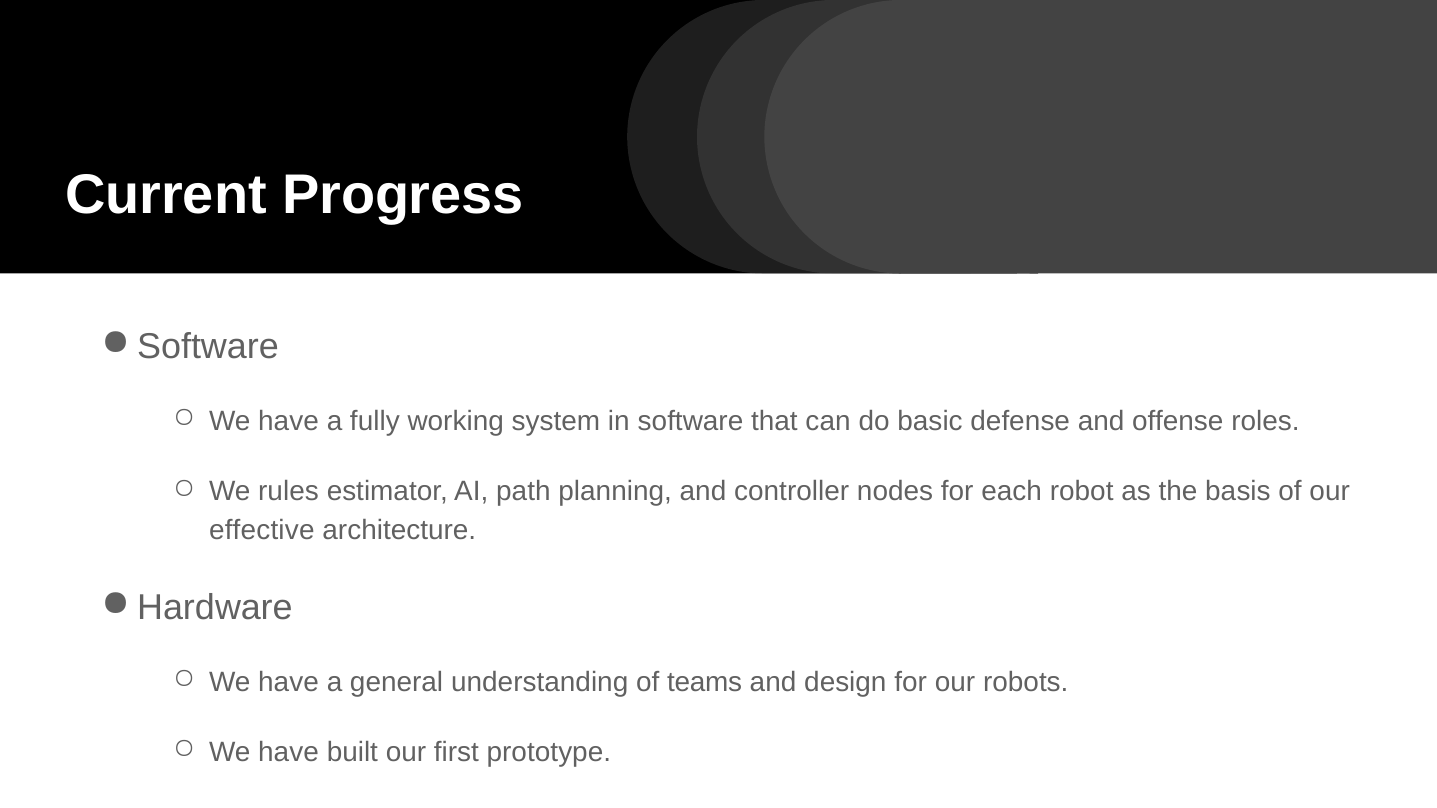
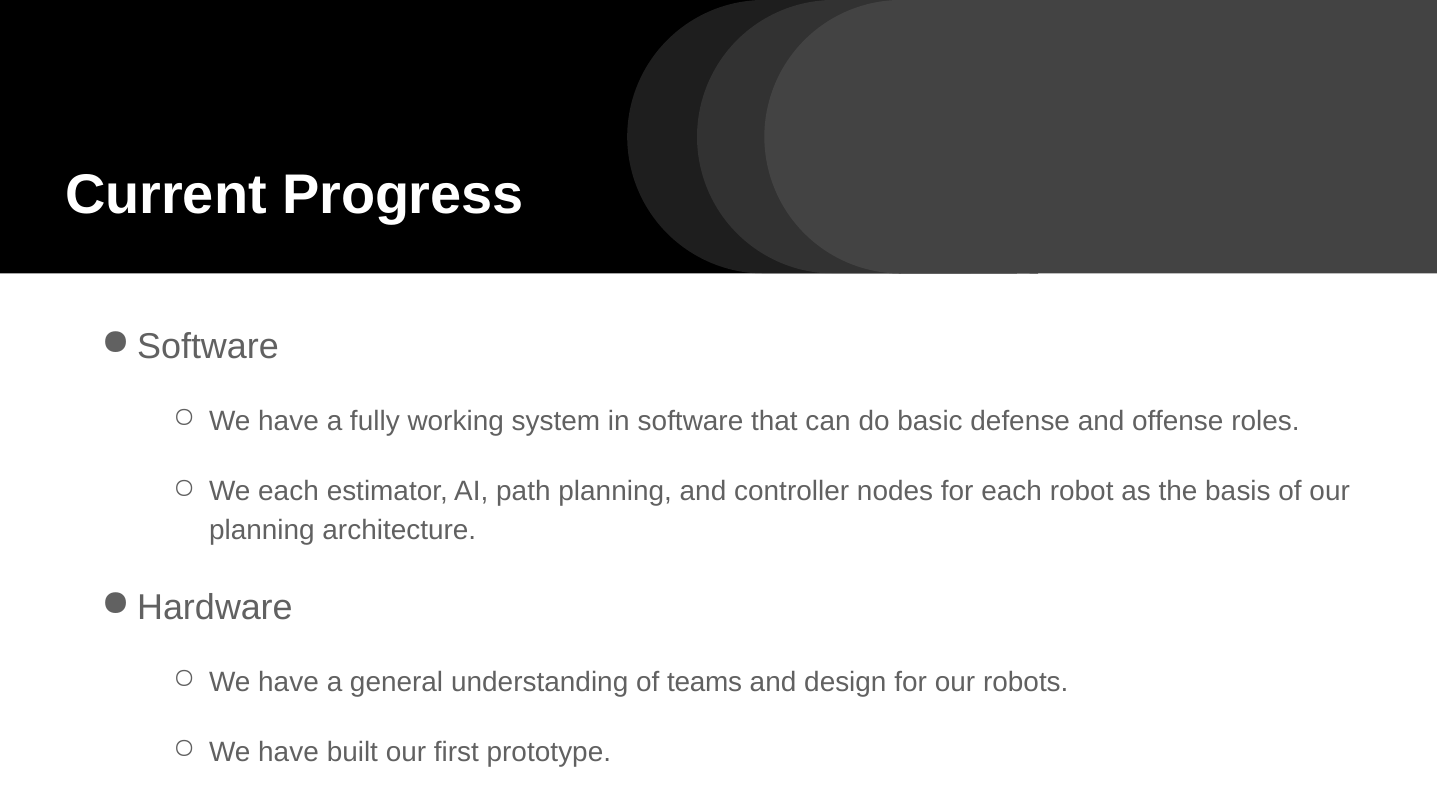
We rules: rules -> each (288, 492)
effective: effective -> planning (262, 530)
